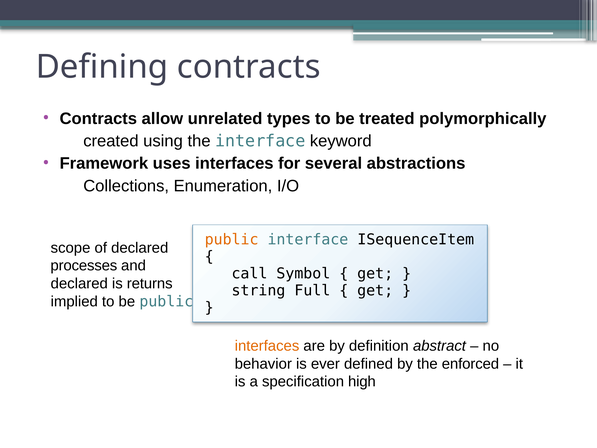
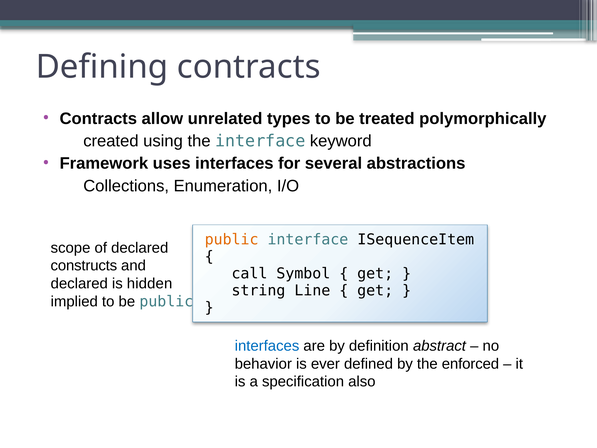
processes: processes -> constructs (84, 266)
returns: returns -> hidden (150, 283)
Full: Full -> Line (312, 290)
interfaces colour: orange -> blue (267, 346)
high: high -> also (362, 381)
